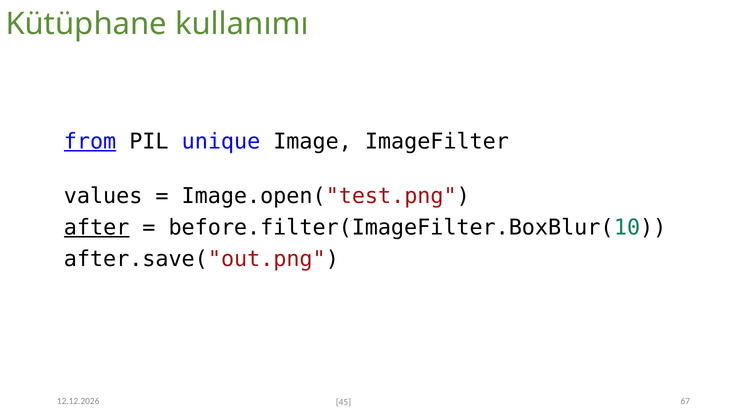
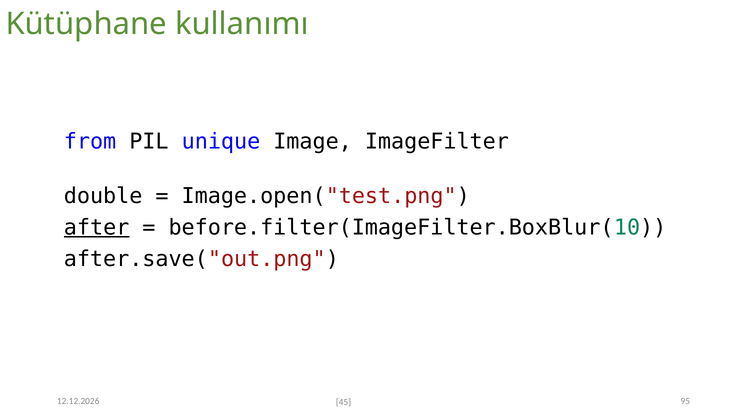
from underline: present -> none (90, 141)
values: values -> double (103, 196)
67: 67 -> 95 (685, 401)
